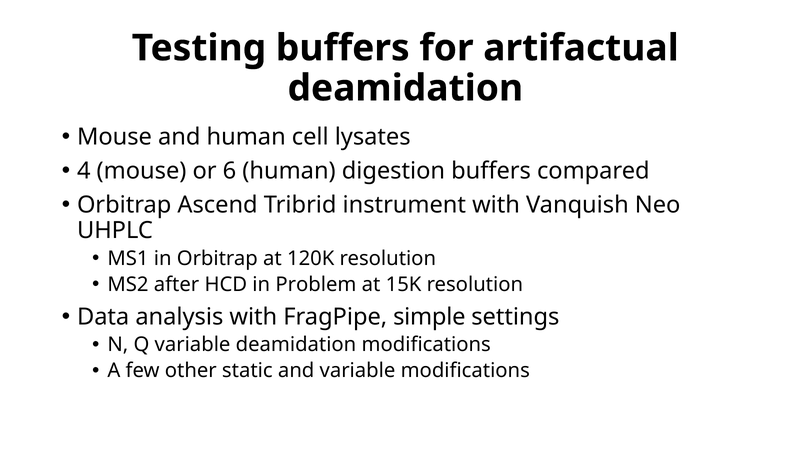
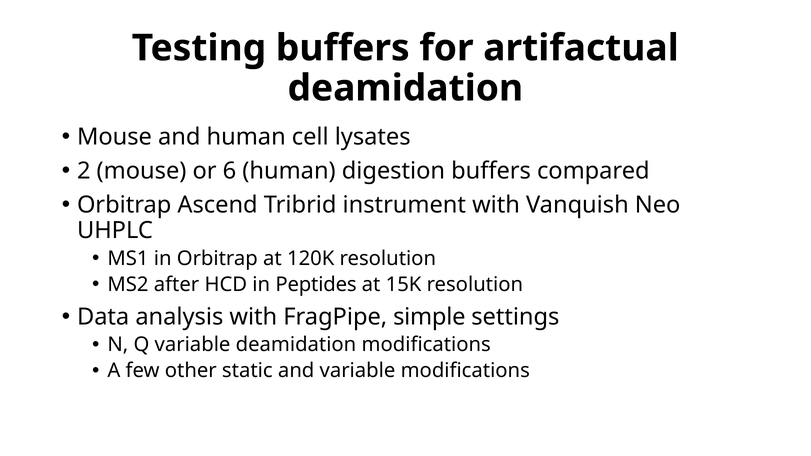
4: 4 -> 2 (84, 171)
Problem: Problem -> Peptides (316, 285)
